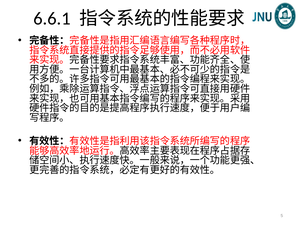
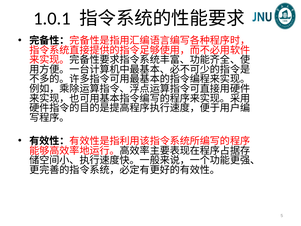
6.6.1: 6.6.1 -> 1.0.1 (52, 19)
